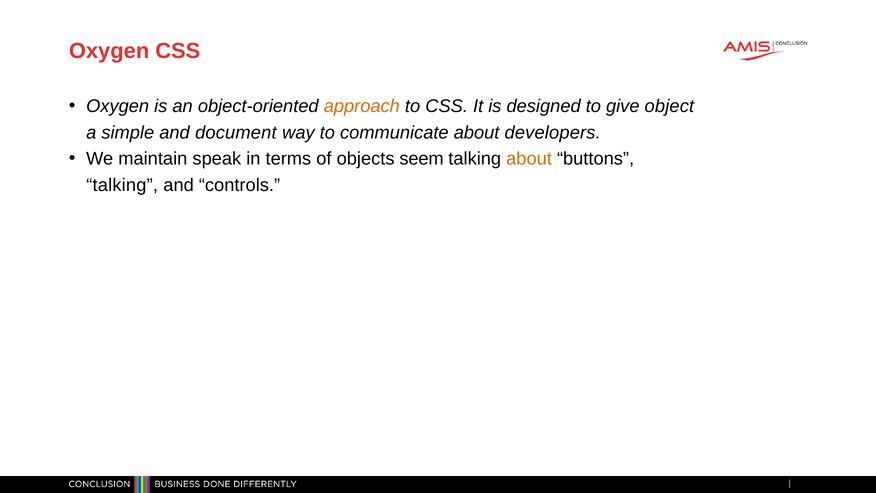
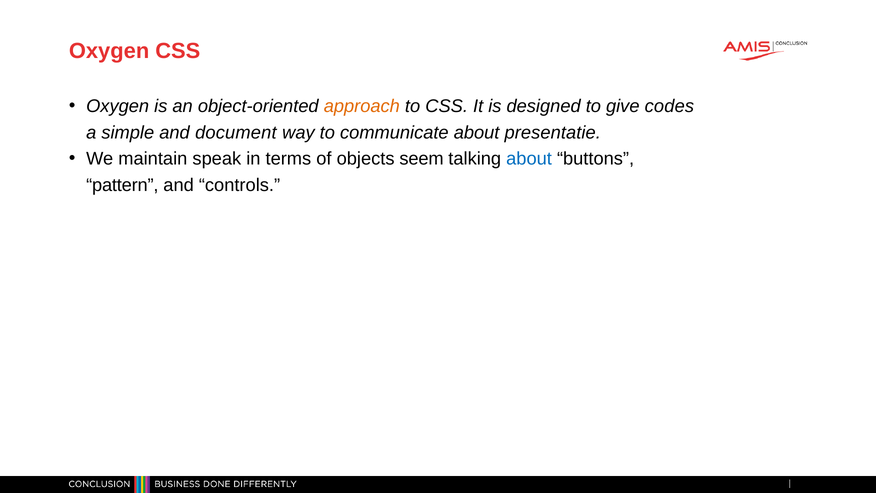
object: object -> codes (669, 106)
developers: developers -> presentatie (553, 133)
about colour: orange -> blue (529, 159)
talking: talking -> pattern (122, 185)
